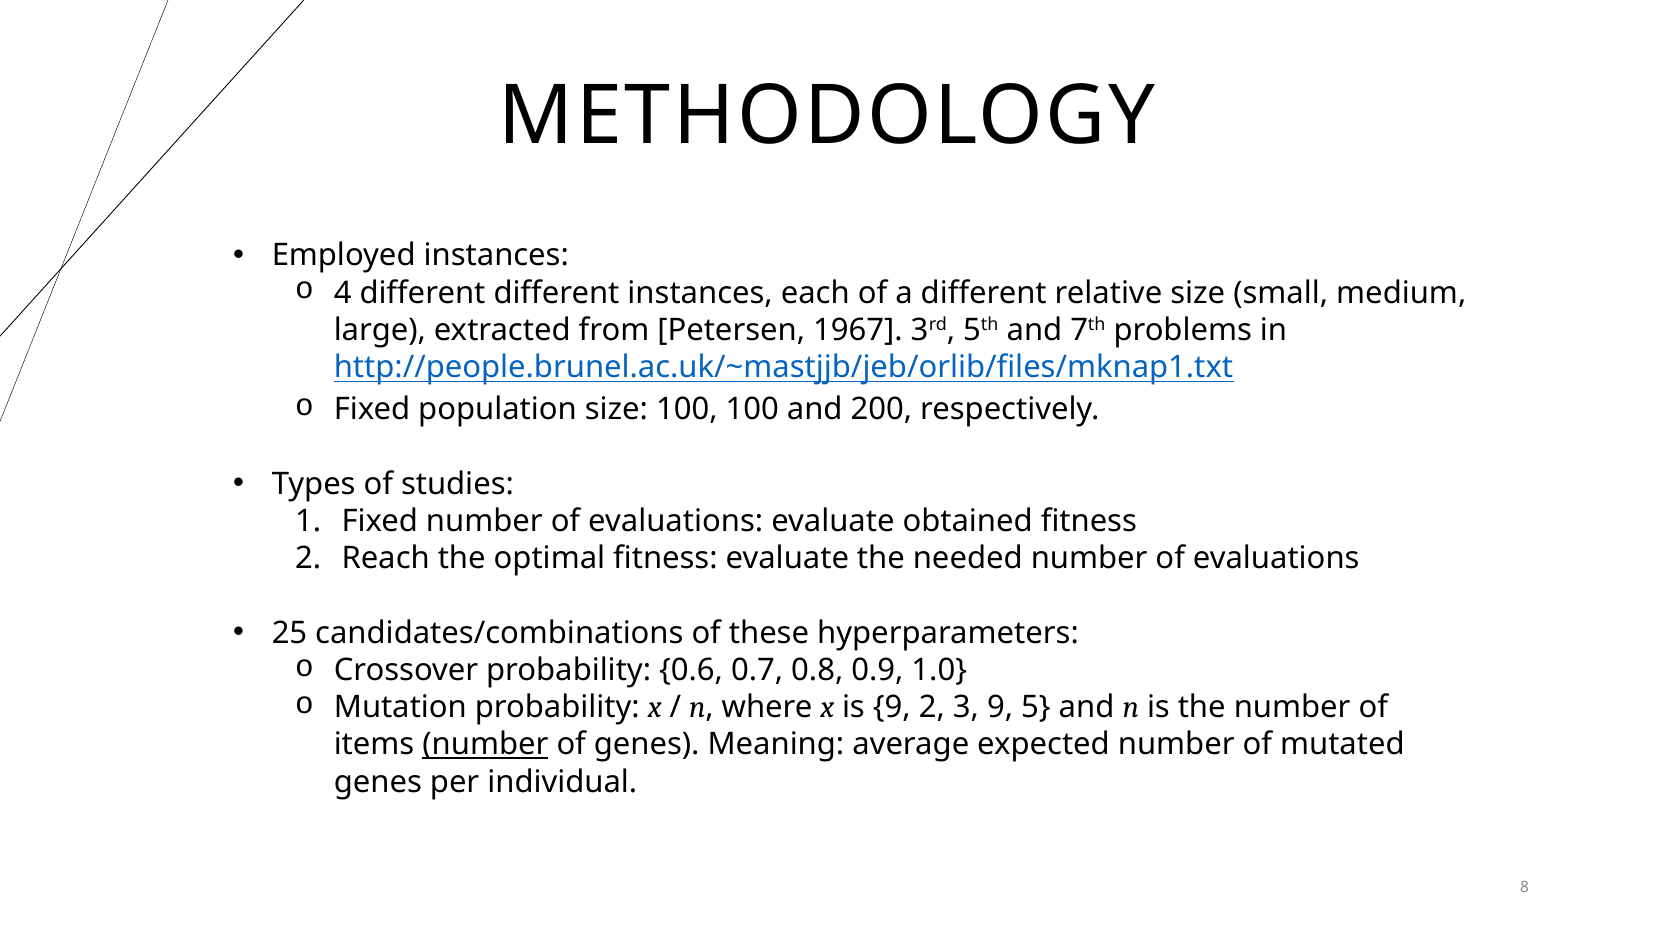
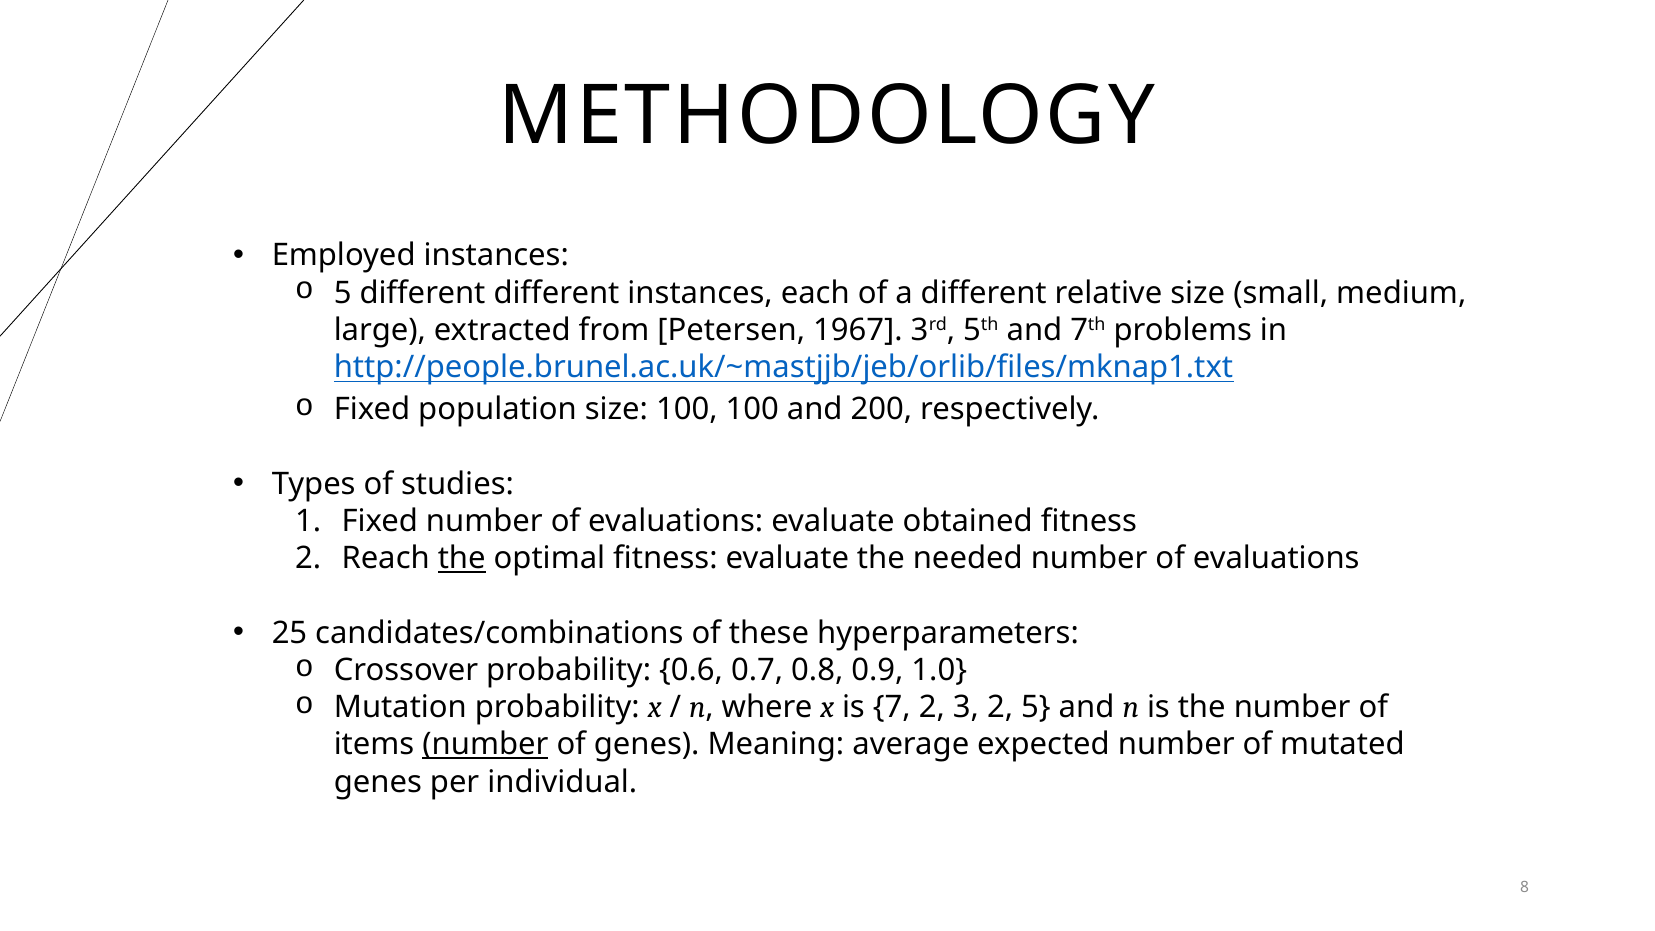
4: 4 -> 5 (343, 293)
the underline: none -> present (462, 558)
is 9: 9 -> 7 (892, 707)
3 9: 9 -> 2 (1000, 707)
